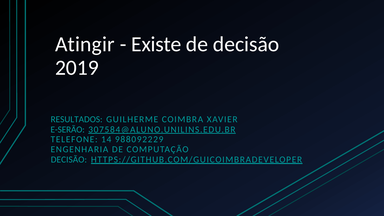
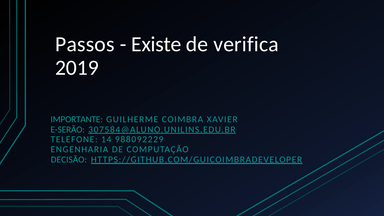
Atingir: Atingir -> Passos (85, 44)
de decisão: decisão -> verifica (246, 44)
RESULTADOS: RESULTADOS -> IMPORTANTE (77, 119)
